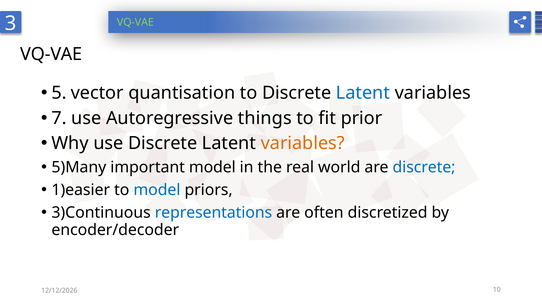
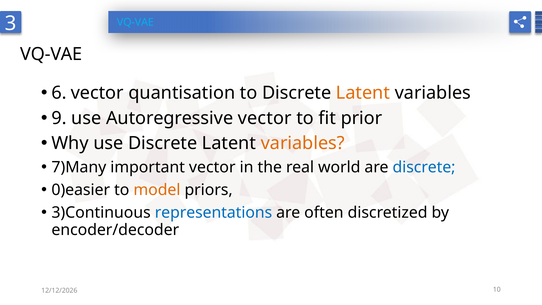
VQ-VAE colour: light green -> light blue (135, 22)
5: 5 -> 6 (59, 93)
Latent colour: blue -> orange (363, 93)
7: 7 -> 9 (59, 118)
Autoregressive things: things -> vector (265, 118)
5)Many: 5)Many -> 7)Many (79, 167)
important model: model -> vector (212, 167)
1)easier: 1)easier -> 0)easier (81, 190)
model colour: blue -> orange (157, 190)
